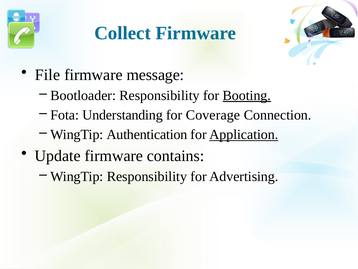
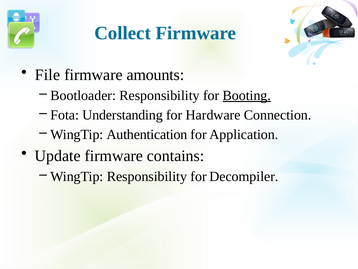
message: message -> amounts (155, 75)
Coverage: Coverage -> Hardware (213, 115)
Application underline: present -> none (244, 134)
Advertising: Advertising -> Decompiler (244, 176)
